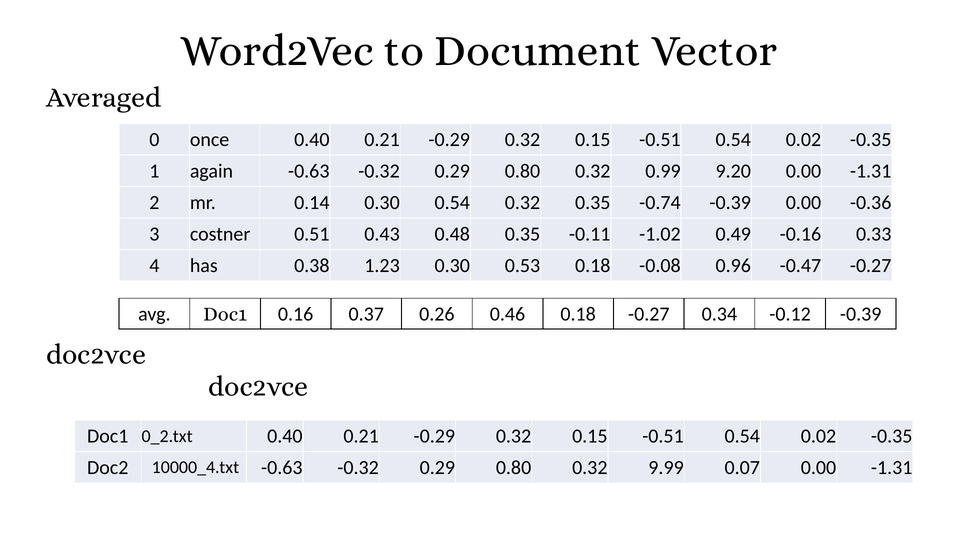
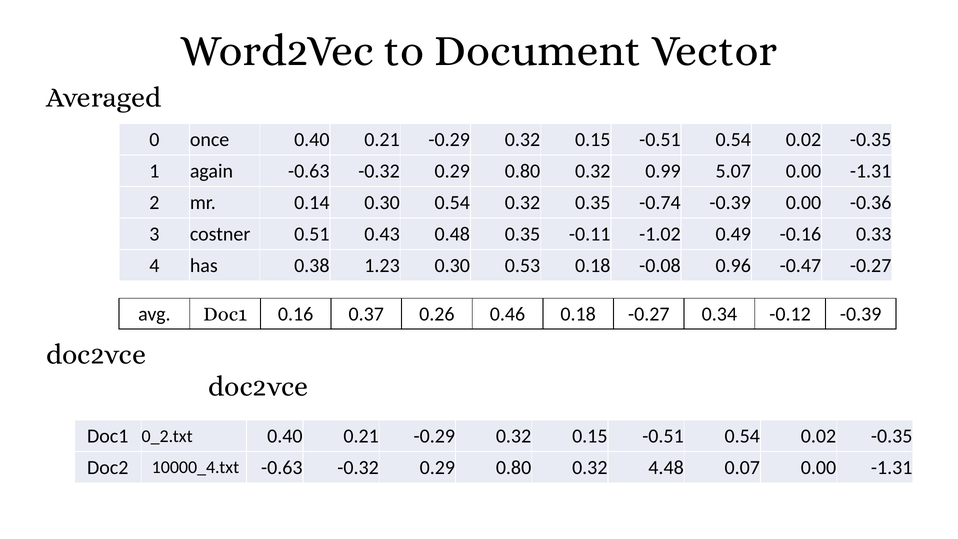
9.20: 9.20 -> 5.07 (733, 171)
9.99: 9.99 -> 4.48 (666, 468)
